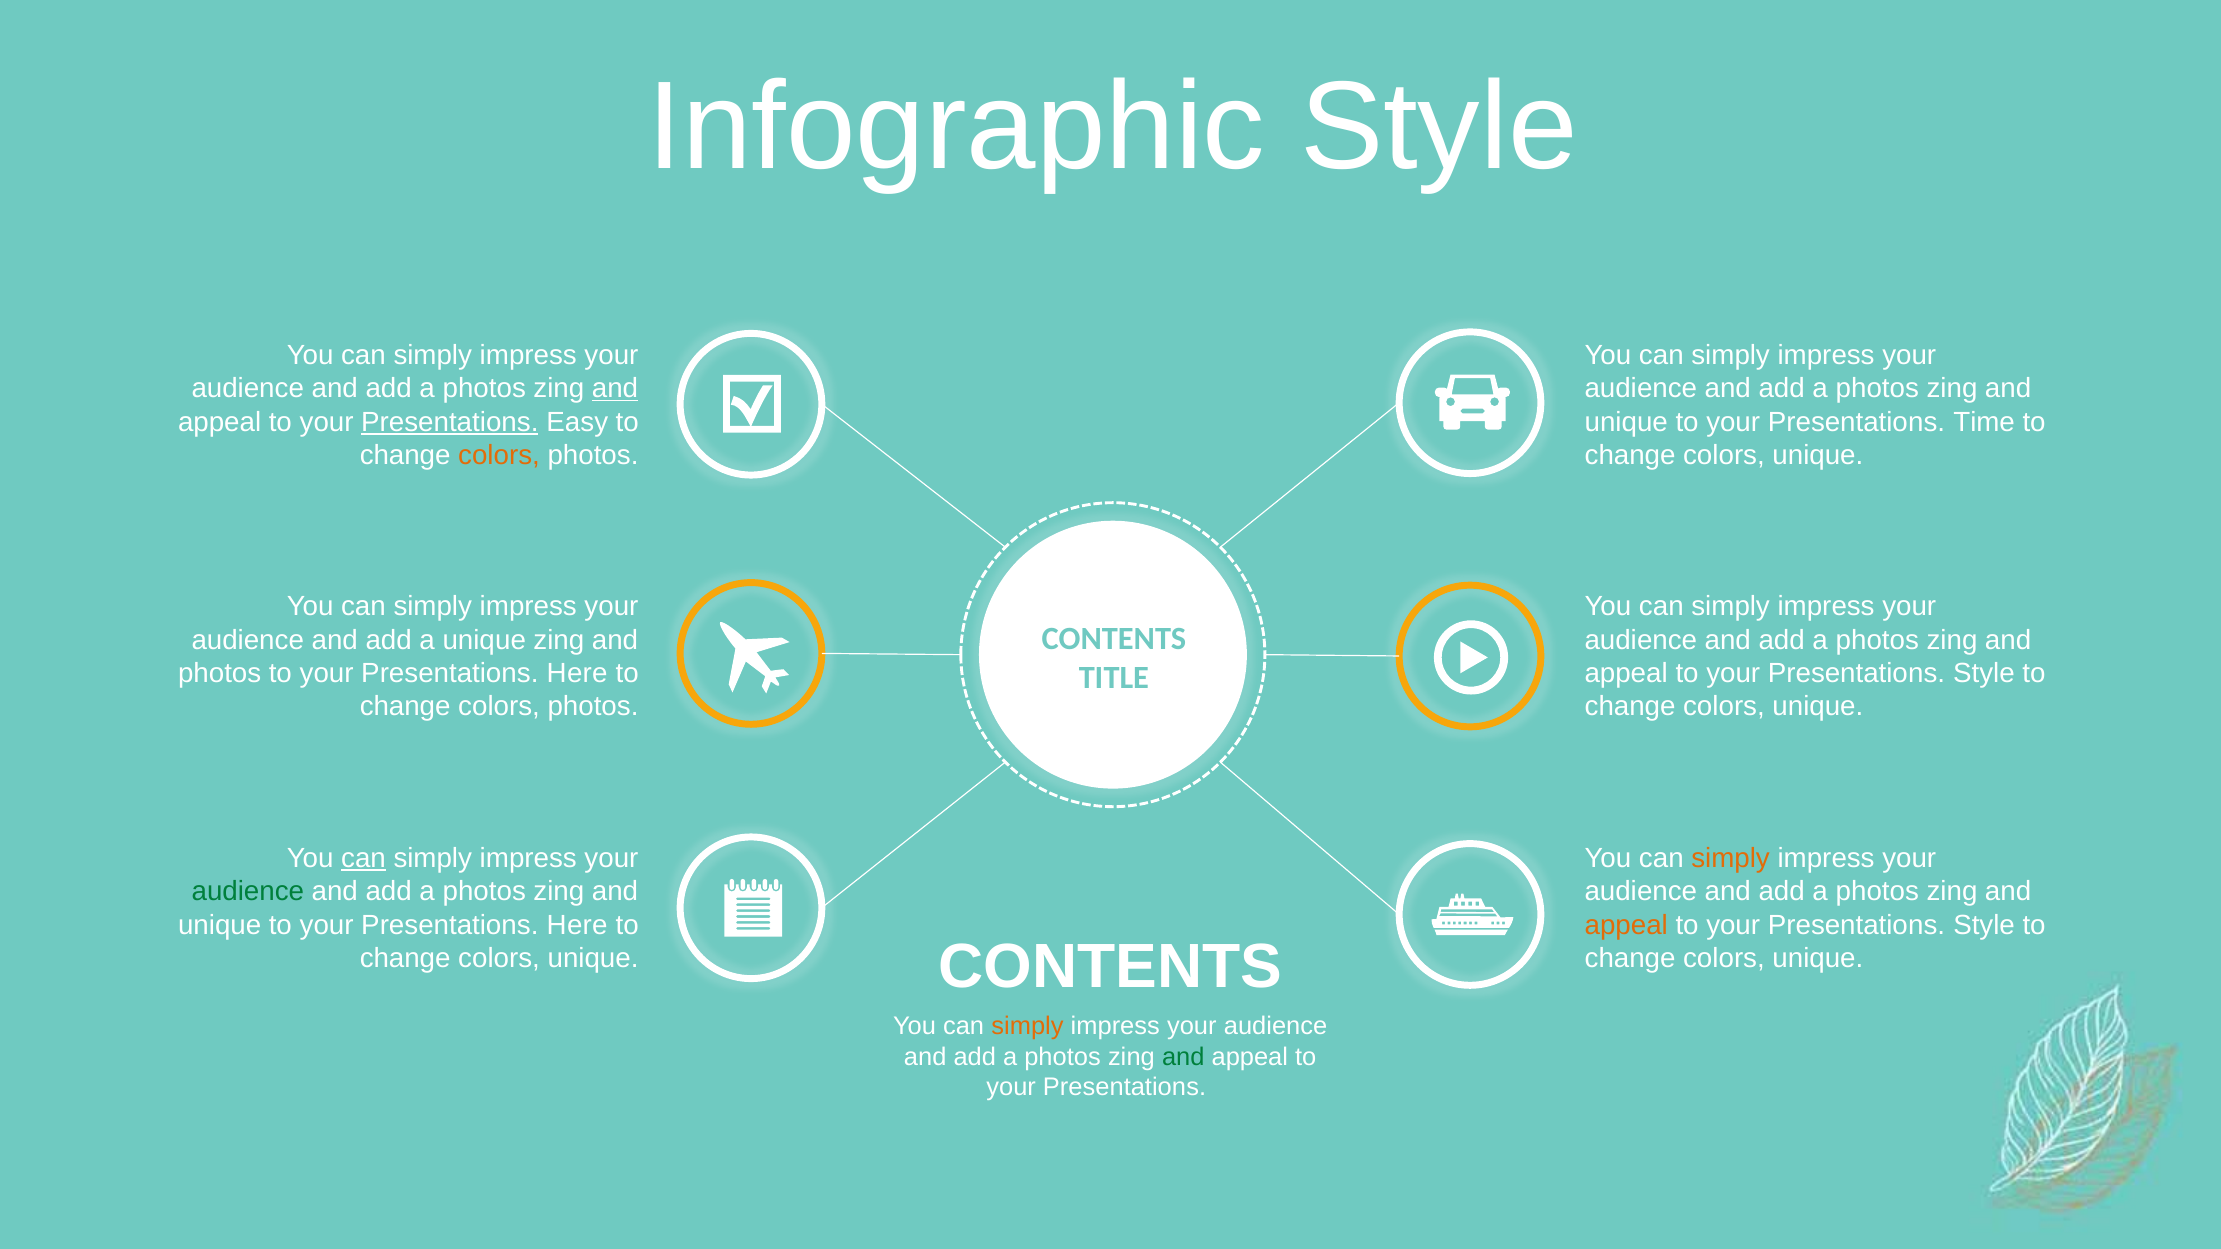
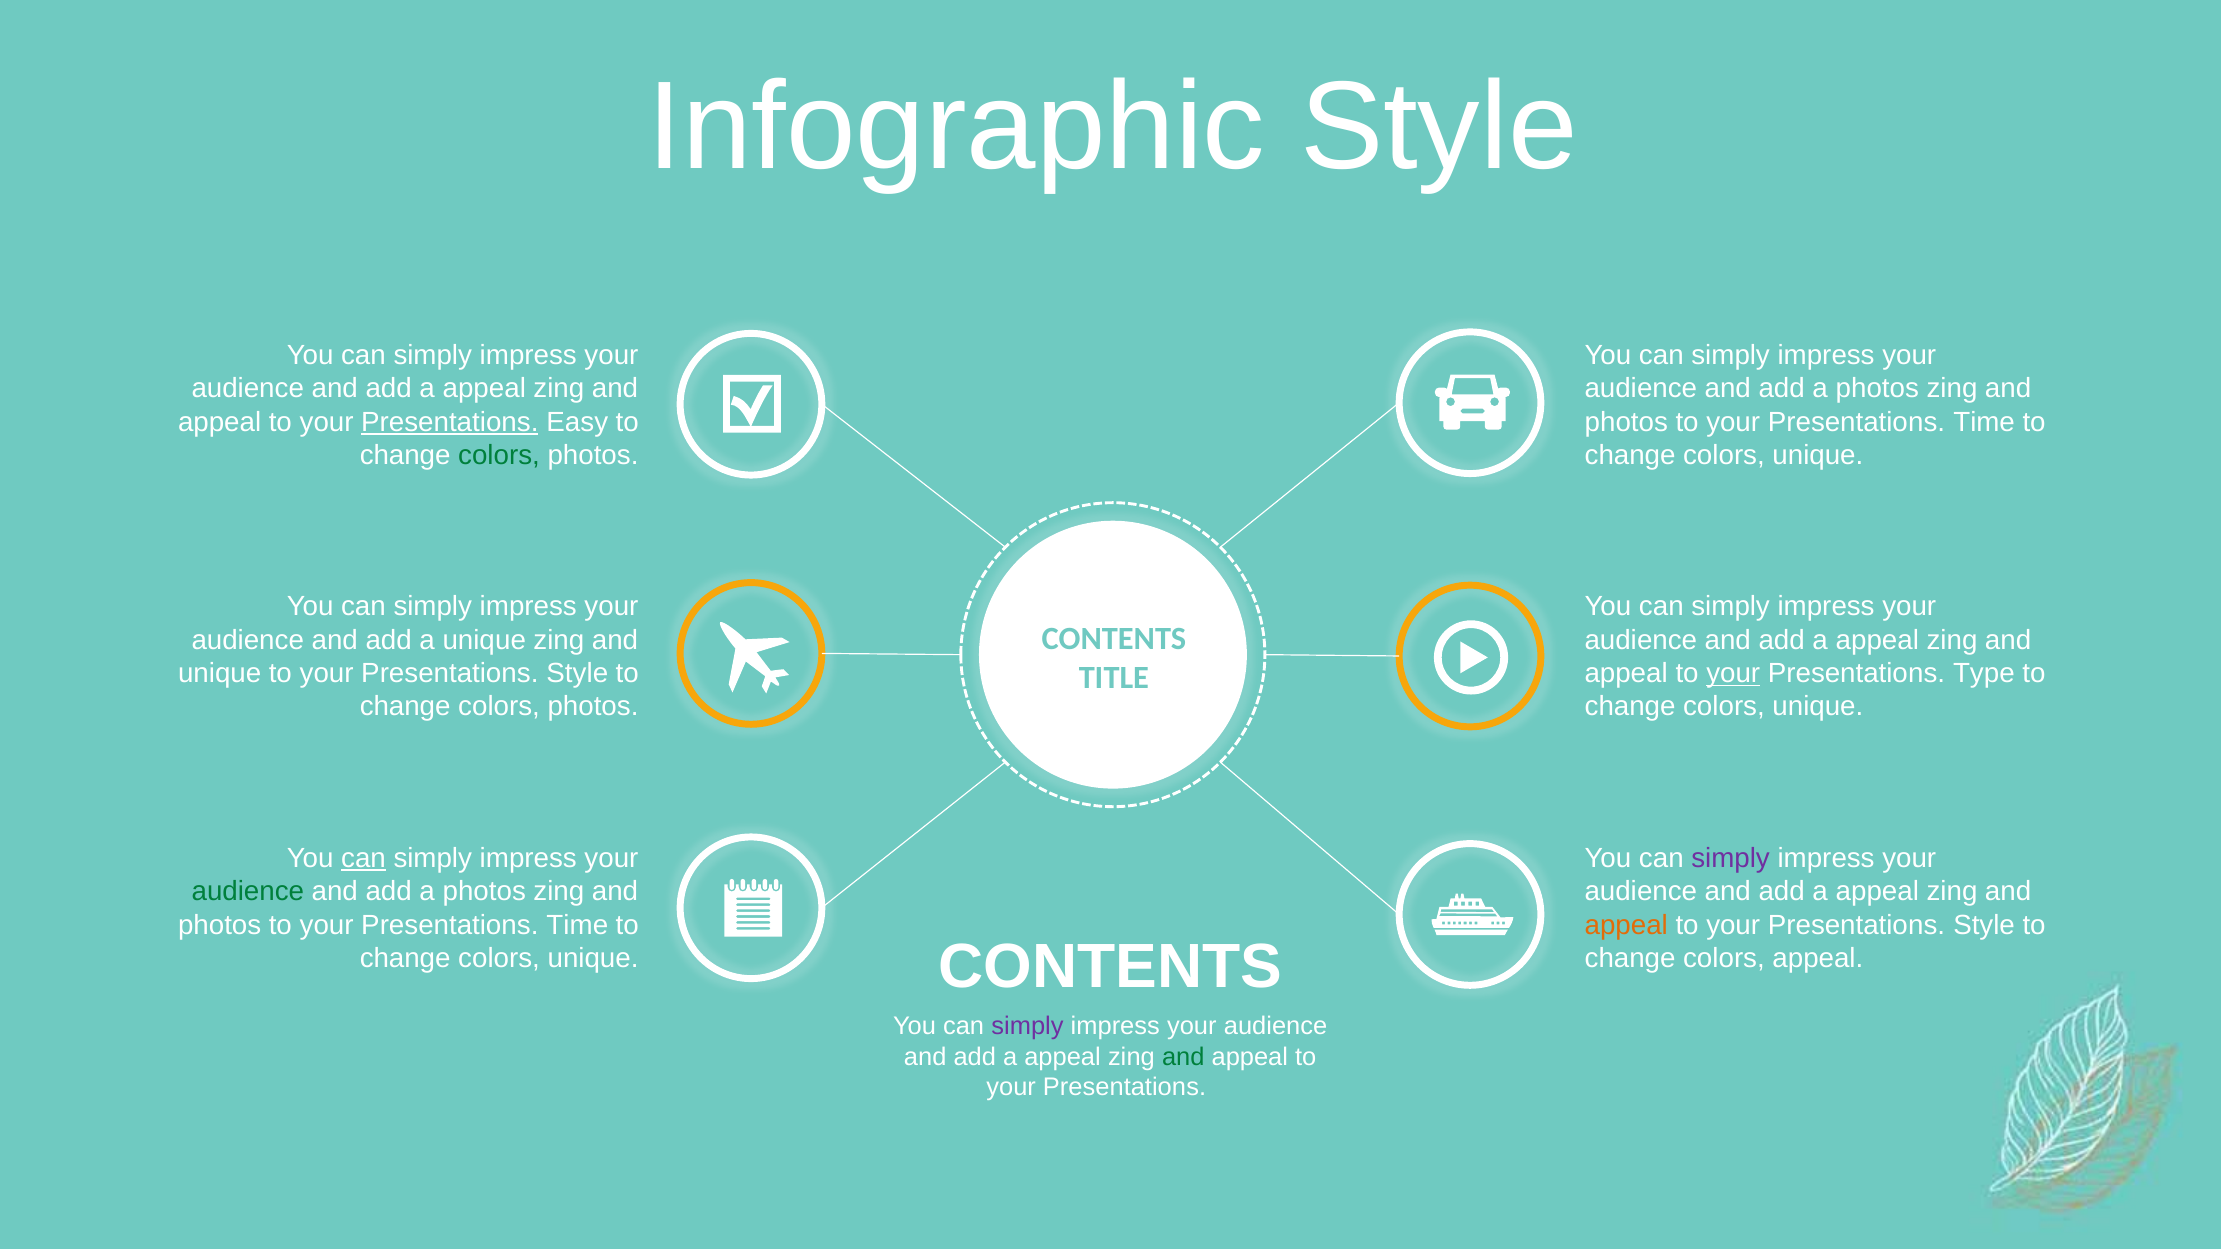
photos: photos -> appeal (484, 389)
and underline: present -> none (615, 389)
unique: unique -> photos (1626, 422)
colors colour: orange -> green (499, 455)
photos: photos -> appeal (1877, 640)
photos: photos -> unique (220, 674)
Here: Here -> Style (577, 674)
your underline: none -> present (1733, 674)
Style: Style -> Type (1984, 674)
simply colour: orange -> purple (1731, 859)
photos: photos -> appeal (1877, 892)
unique: unique -> photos (220, 925)
Here: Here -> Time (577, 925)
unique: unique -> appeal (1818, 958)
simply colour: orange -> purple (1027, 1027)
photos: photos -> appeal (1063, 1057)
